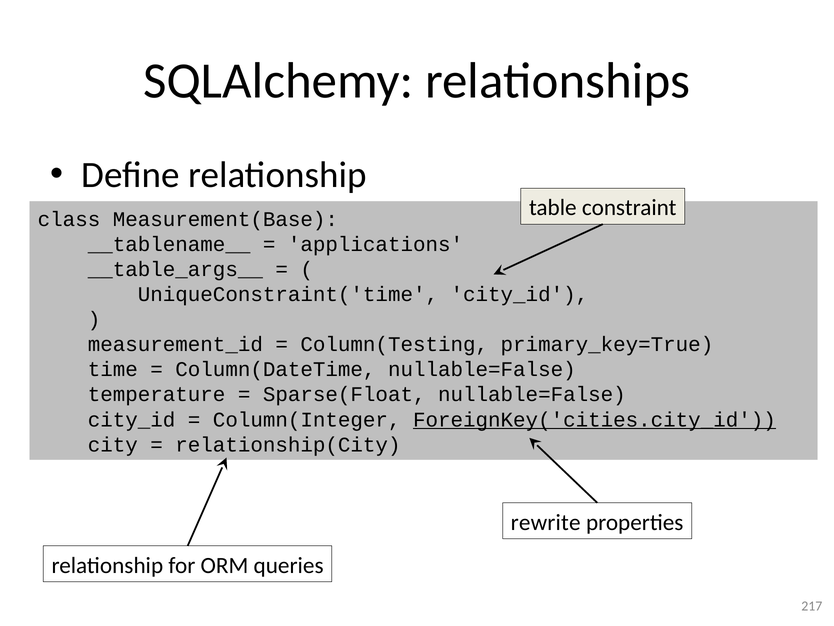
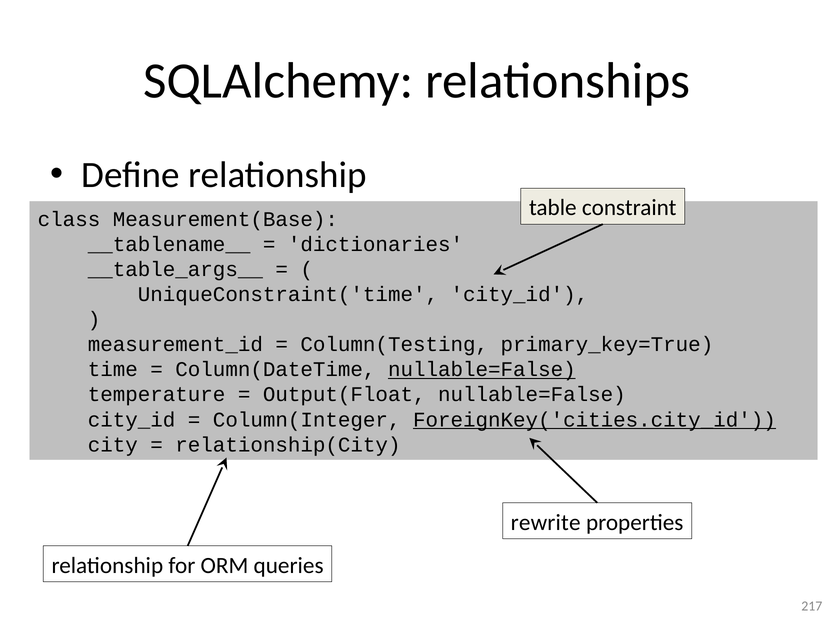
applications: applications -> dictionaries (375, 244)
nullable=False underline: none -> present (482, 369)
Sparse(Float: Sparse(Float -> Output(Float (344, 394)
